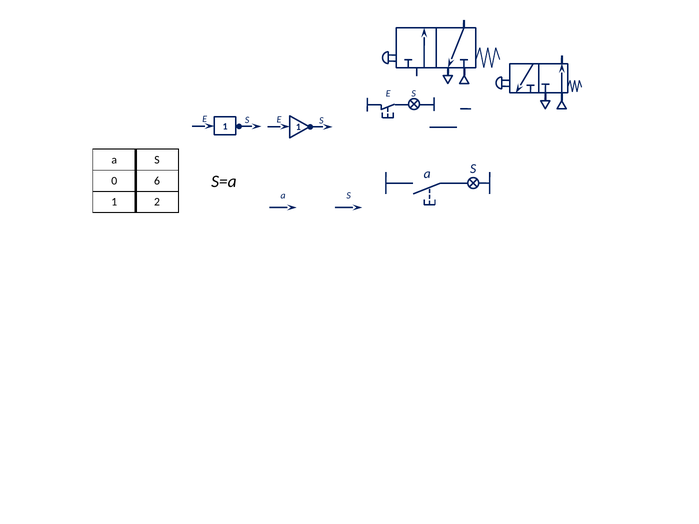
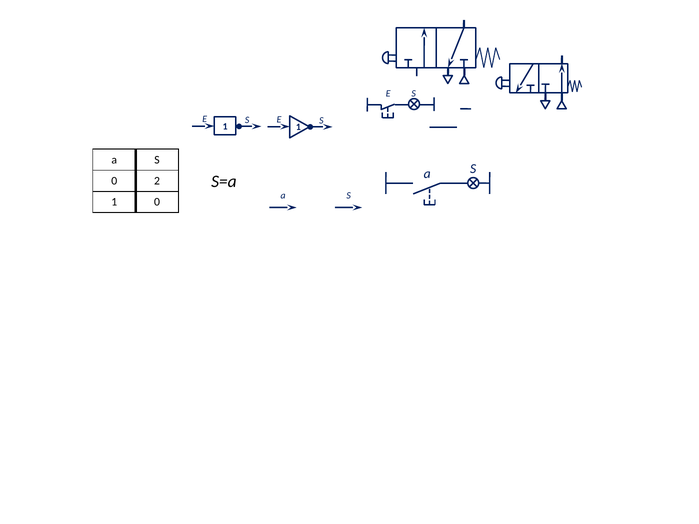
6: 6 -> 2 (157, 181)
1 2: 2 -> 0 (157, 202)
